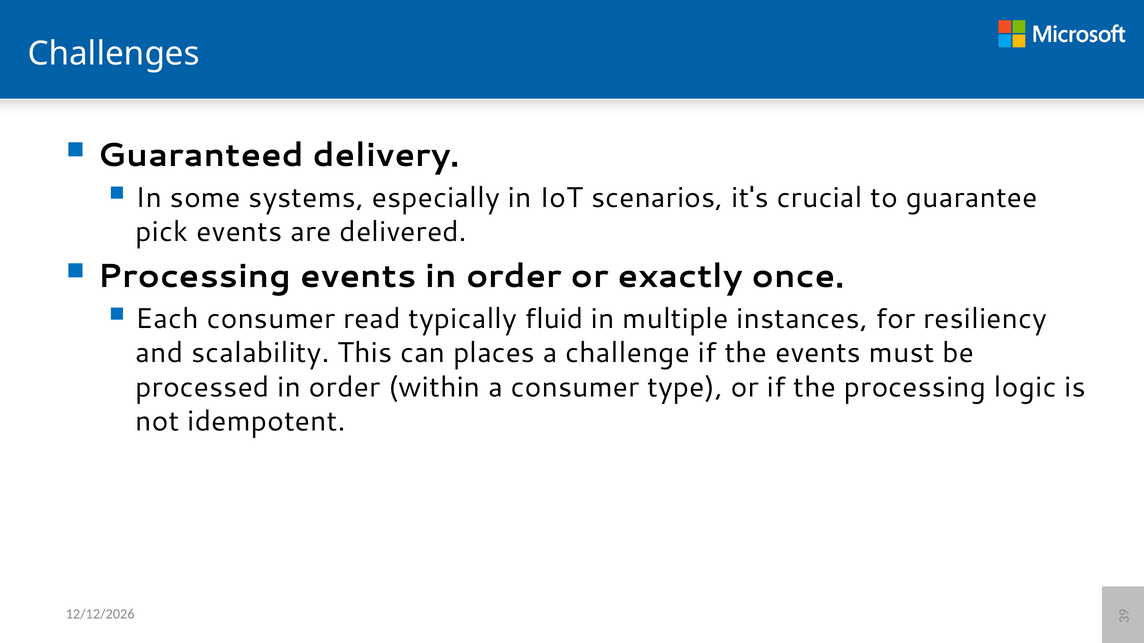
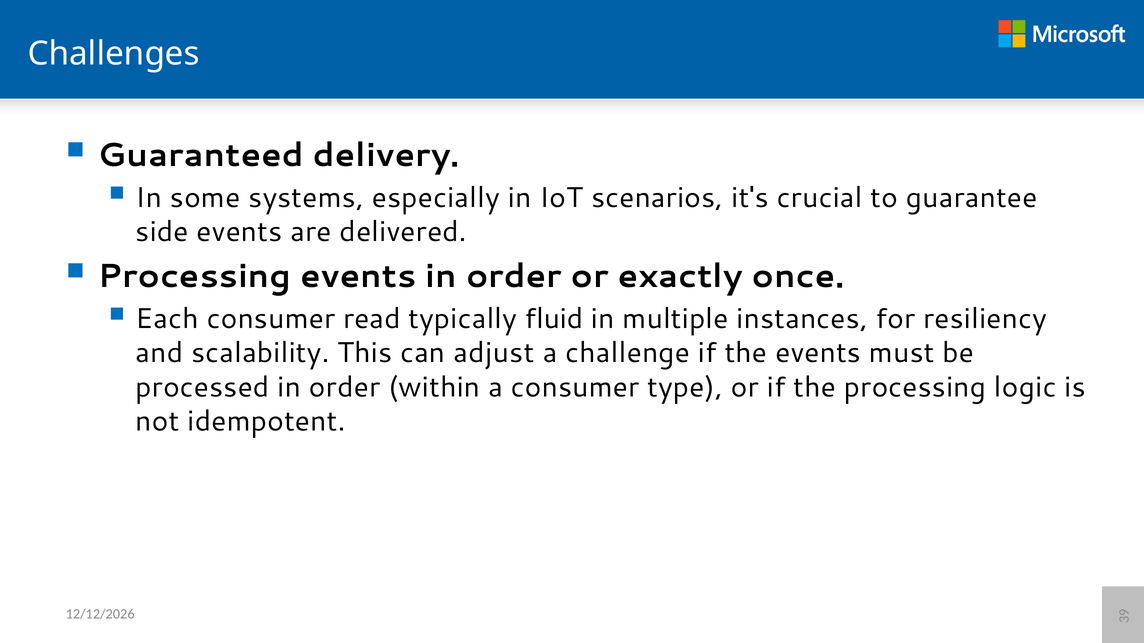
pick: pick -> side (162, 232)
places: places -> adjust (494, 353)
